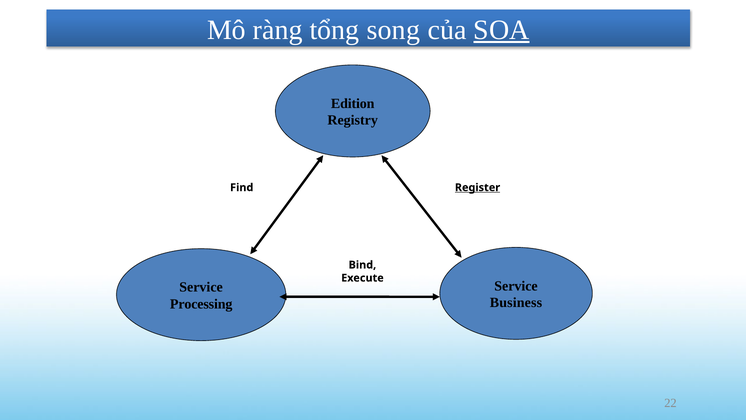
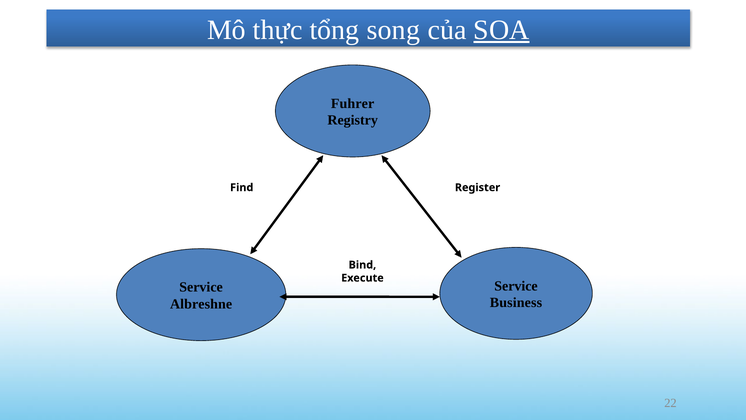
ràng: ràng -> thực (278, 30)
Edition: Edition -> Fuhrer (353, 103)
Register underline: present -> none (477, 187)
Processing: Processing -> Albreshne (201, 304)
